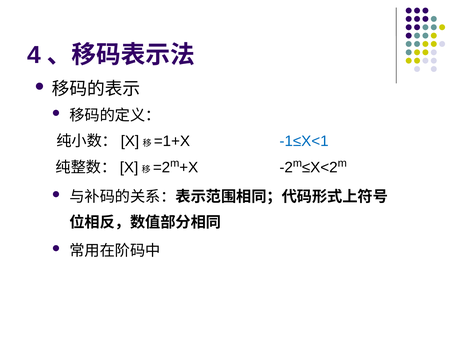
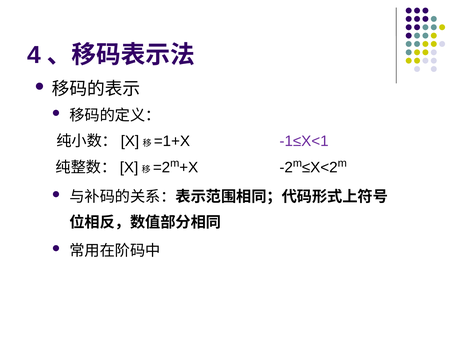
-1≤X<1 colour: blue -> purple (304, 141)
